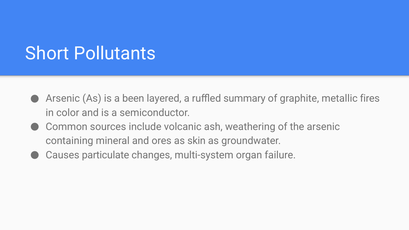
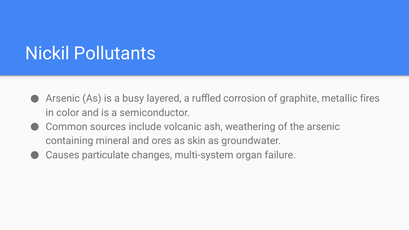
Short: Short -> Nickil (47, 54)
been: been -> busy (133, 99)
summary: summary -> corrosion (244, 99)
